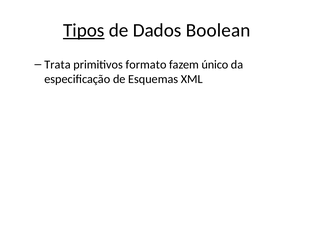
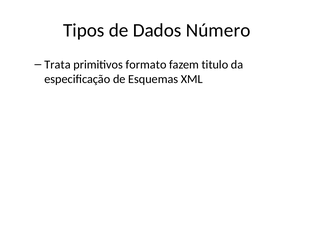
Tipos underline: present -> none (84, 30)
Boolean: Boolean -> Número (218, 30)
único: único -> titulo (215, 65)
